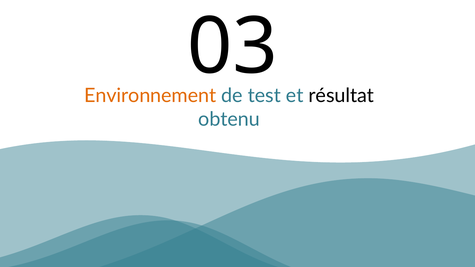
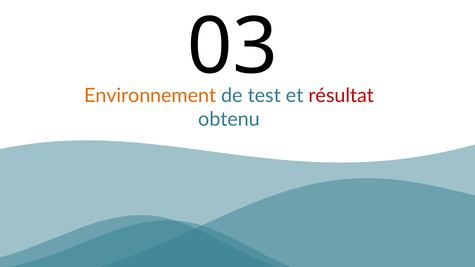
résultat colour: black -> red (341, 96)
